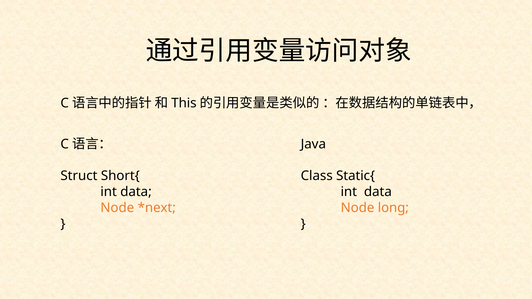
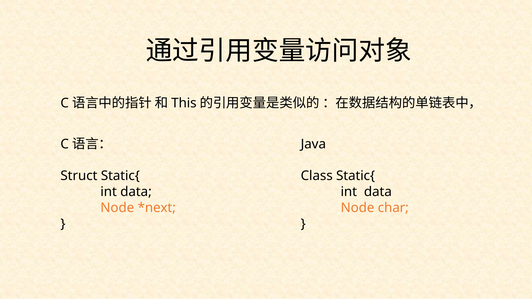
Struct Short{: Short{ -> Static{ (120, 176)
long: long -> char (393, 208)
